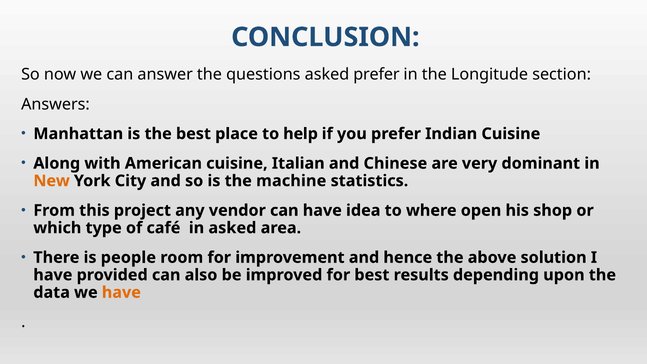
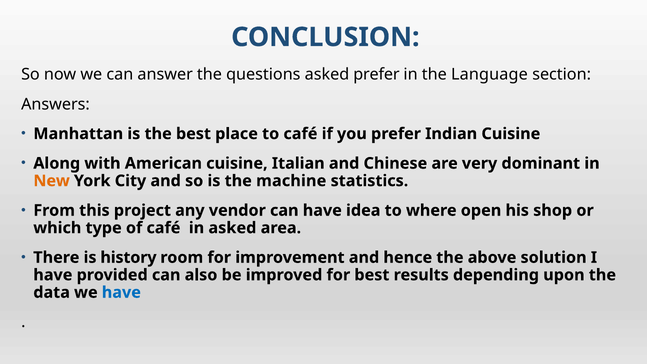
Longitude: Longitude -> Language (489, 75)
to help: help -> café (300, 134)
people: people -> history (128, 258)
have colour: orange -> blue (121, 292)
